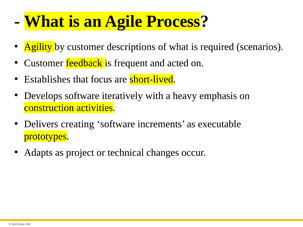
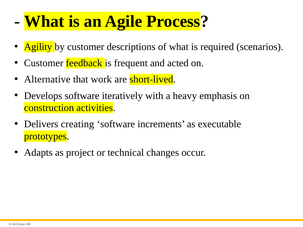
Establishes: Establishes -> Alternative (47, 79)
focus: focus -> work (101, 79)
